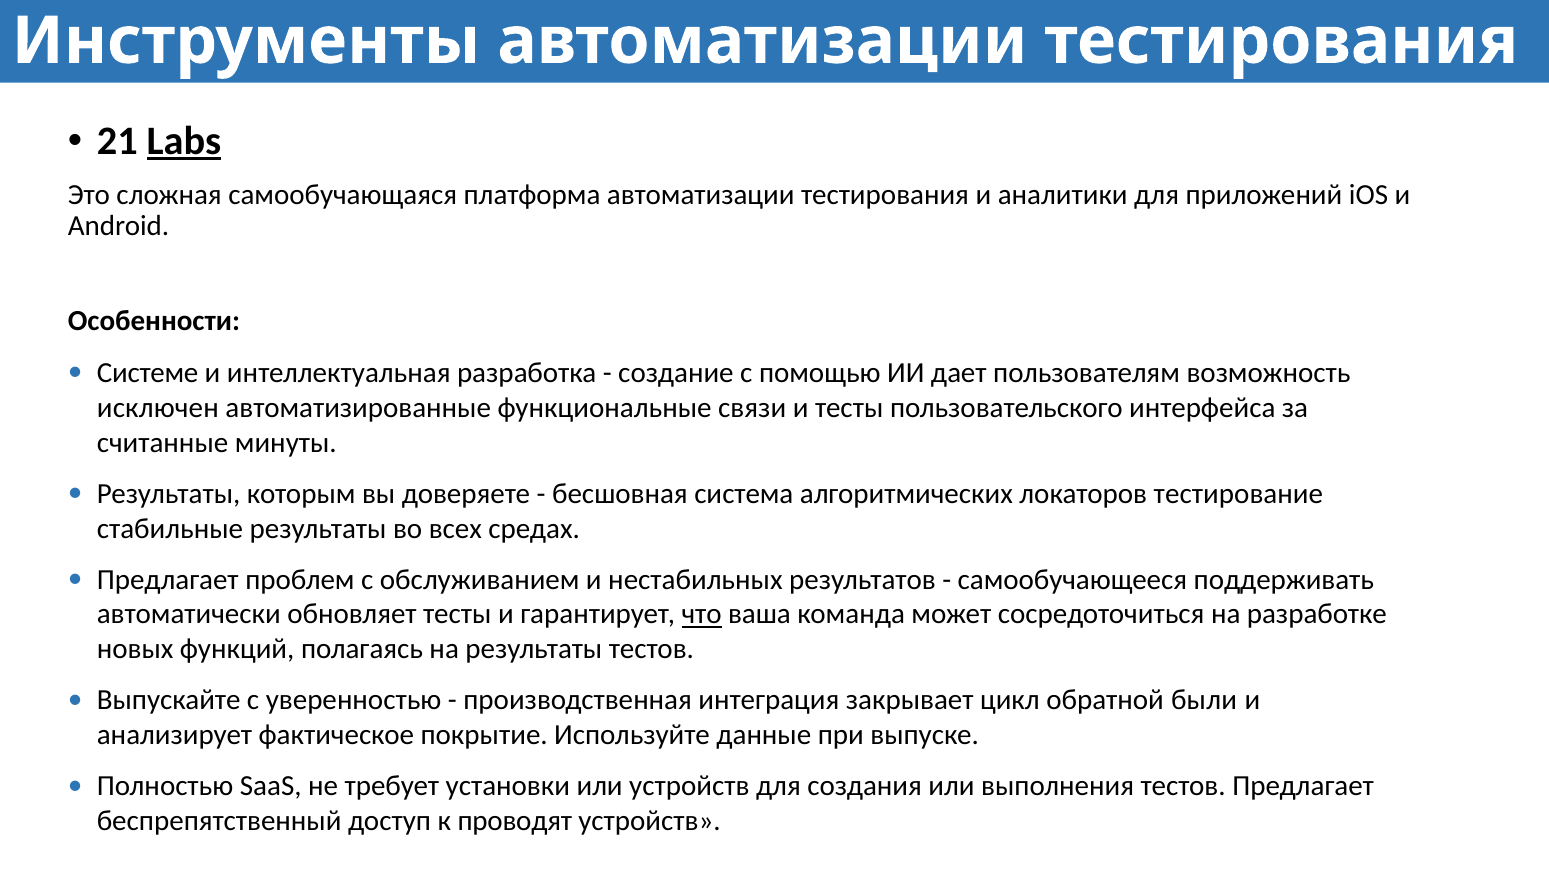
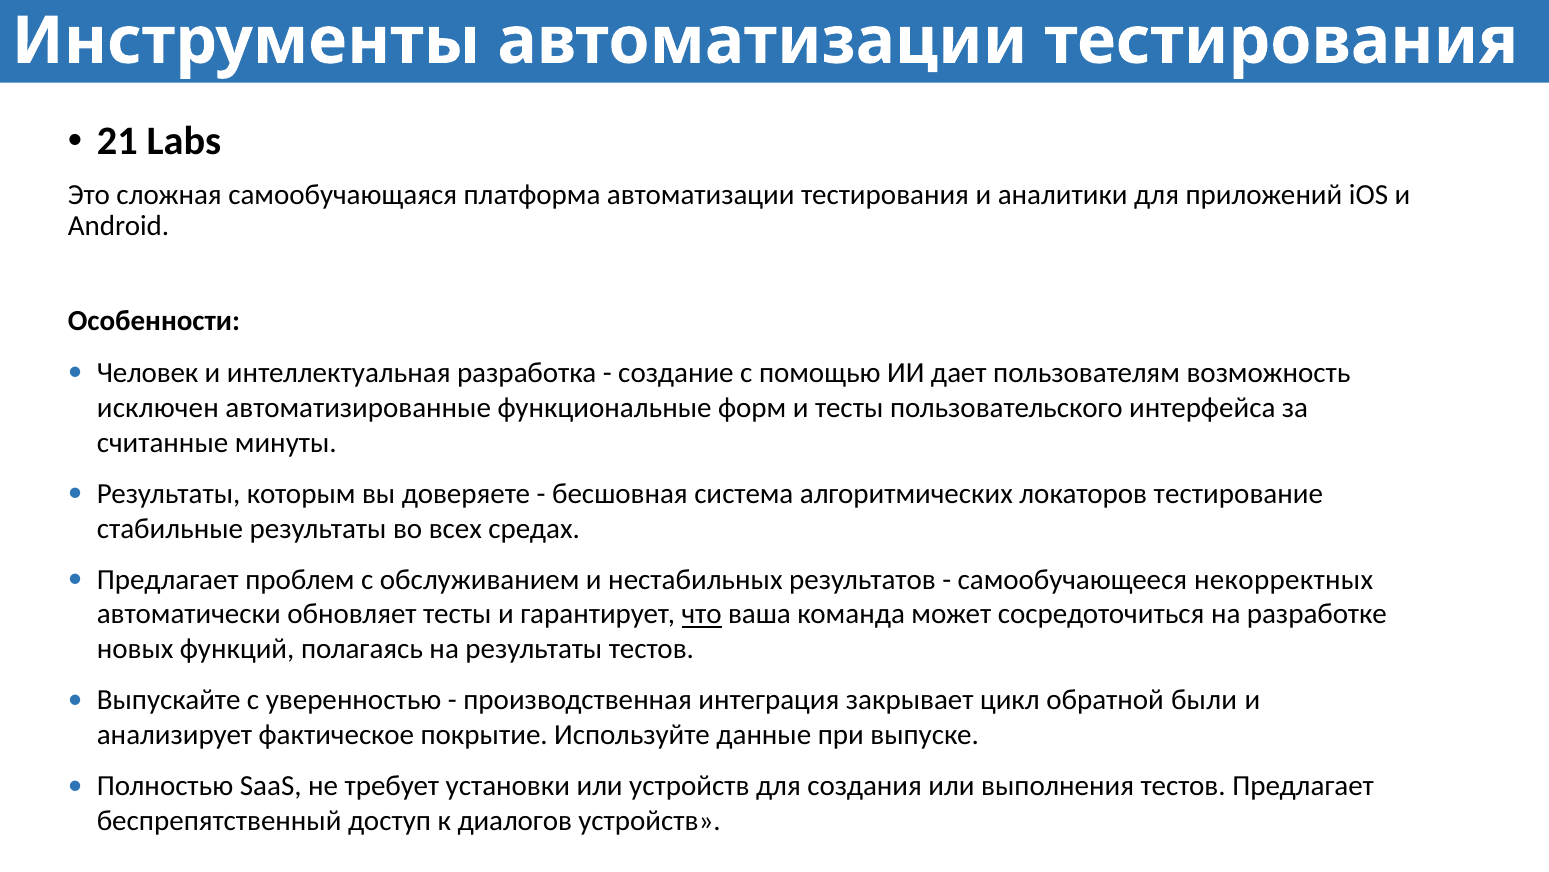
Labs underline: present -> none (184, 141)
Системе: Системе -> Человек (148, 373)
связи: связи -> форм (752, 407)
поддерживать: поддерживать -> некорректных (1284, 579)
проводят: проводят -> диалогов (515, 820)
